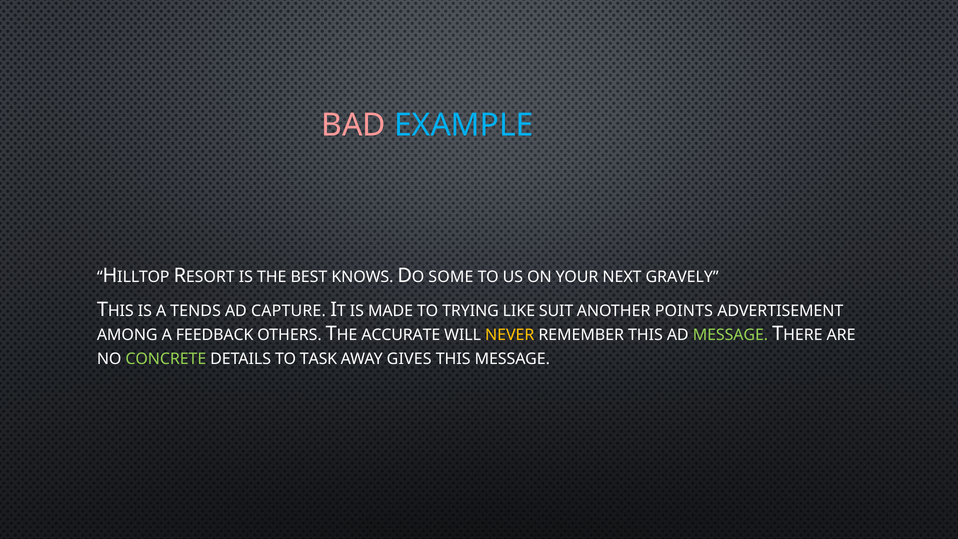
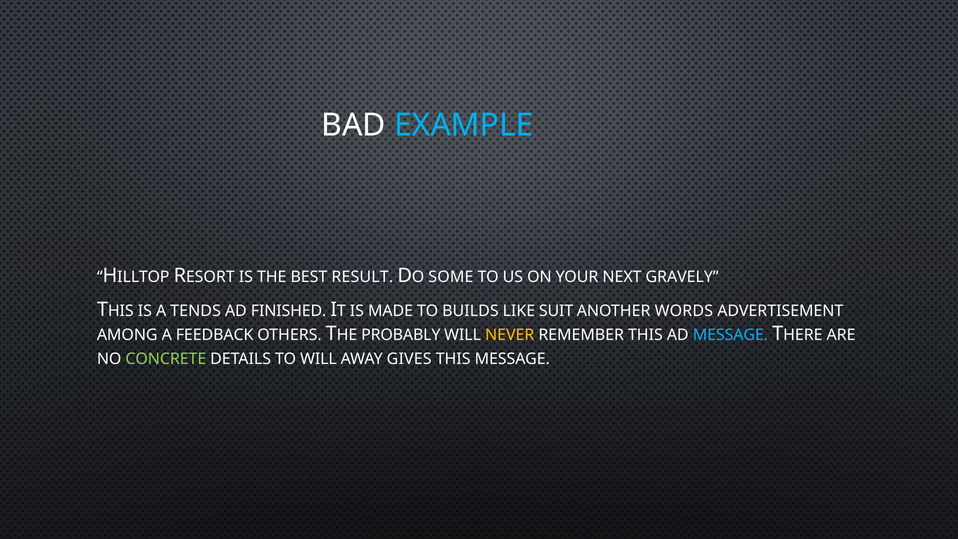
BAD colour: pink -> white (354, 125)
KNOWS: KNOWS -> RESULT (362, 277)
CAPTURE: CAPTURE -> FINISHED (289, 311)
TRYING: TRYING -> BUILDS (470, 311)
POINTS: POINTS -> WORDS (684, 311)
ACCURATE: ACCURATE -> PROBABLY (401, 335)
MESSAGE colour: light green -> light blue (730, 335)
TO TASK: TASK -> WILL (318, 359)
